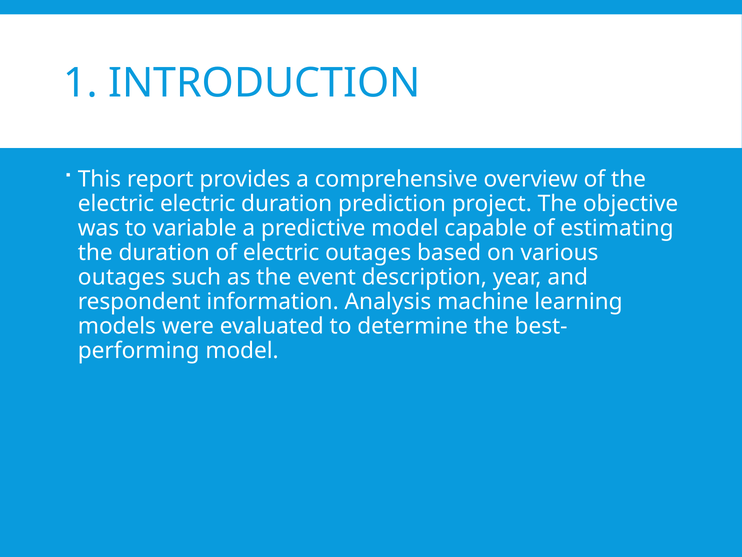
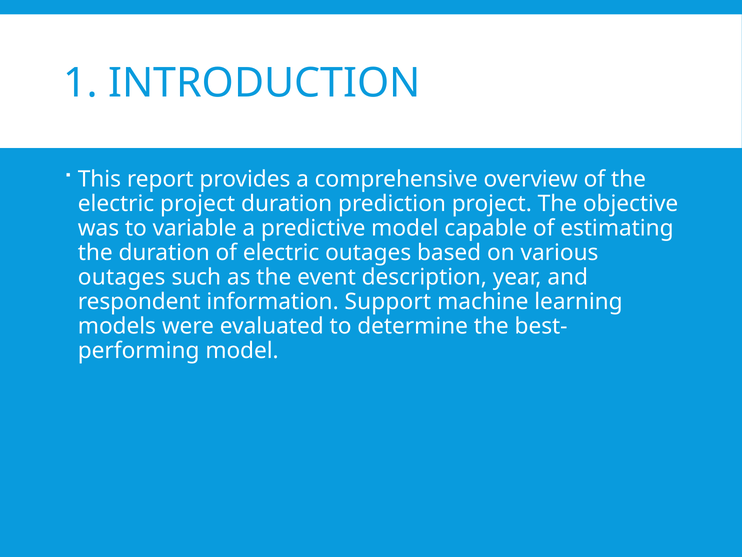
electric electric: electric -> project (198, 204)
Analysis: Analysis -> Support (388, 301)
